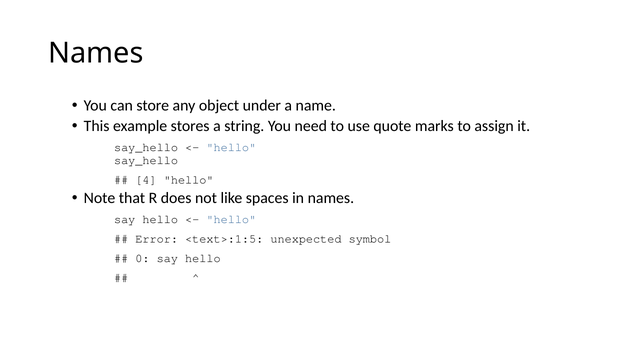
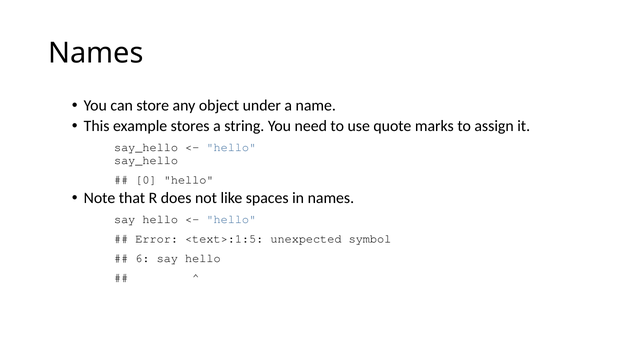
4: 4 -> 0 (146, 180)
0: 0 -> 6 (142, 258)
